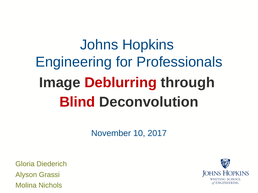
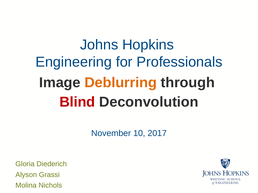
Deblurring colour: red -> orange (121, 83)
